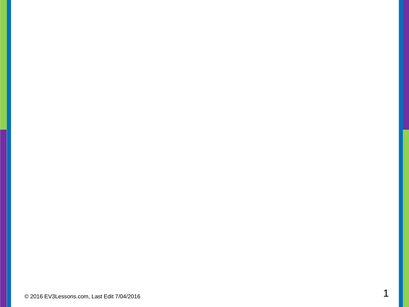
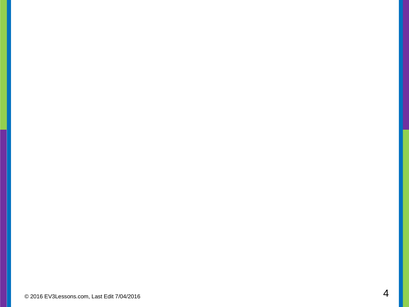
1: 1 -> 4 (386, 293)
